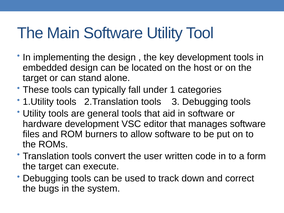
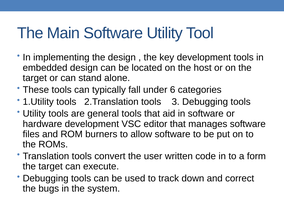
1: 1 -> 6 (173, 90)
